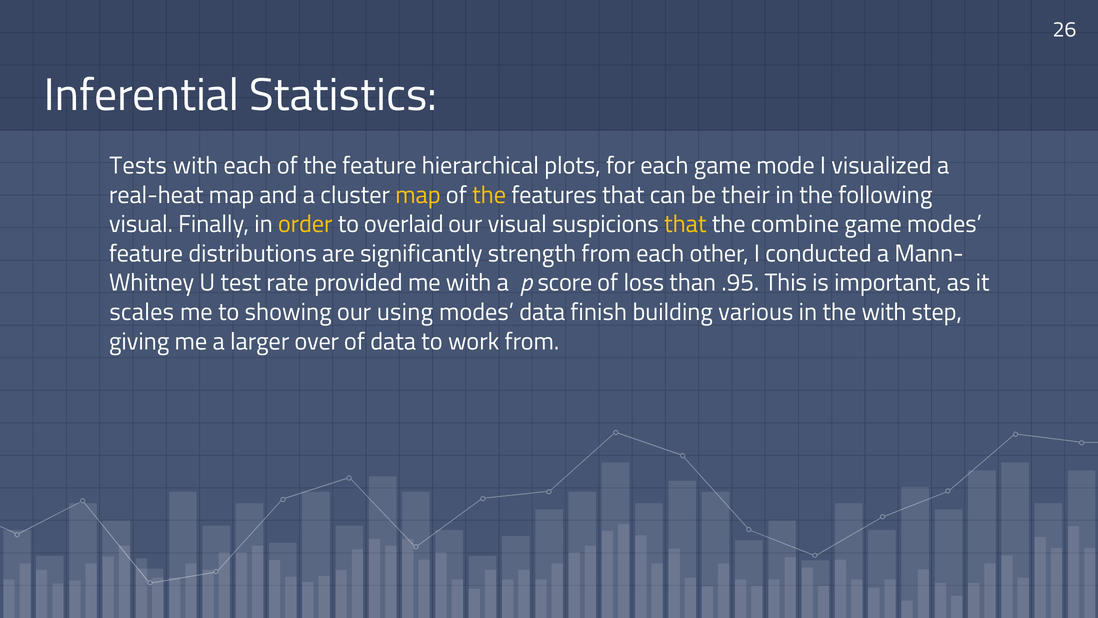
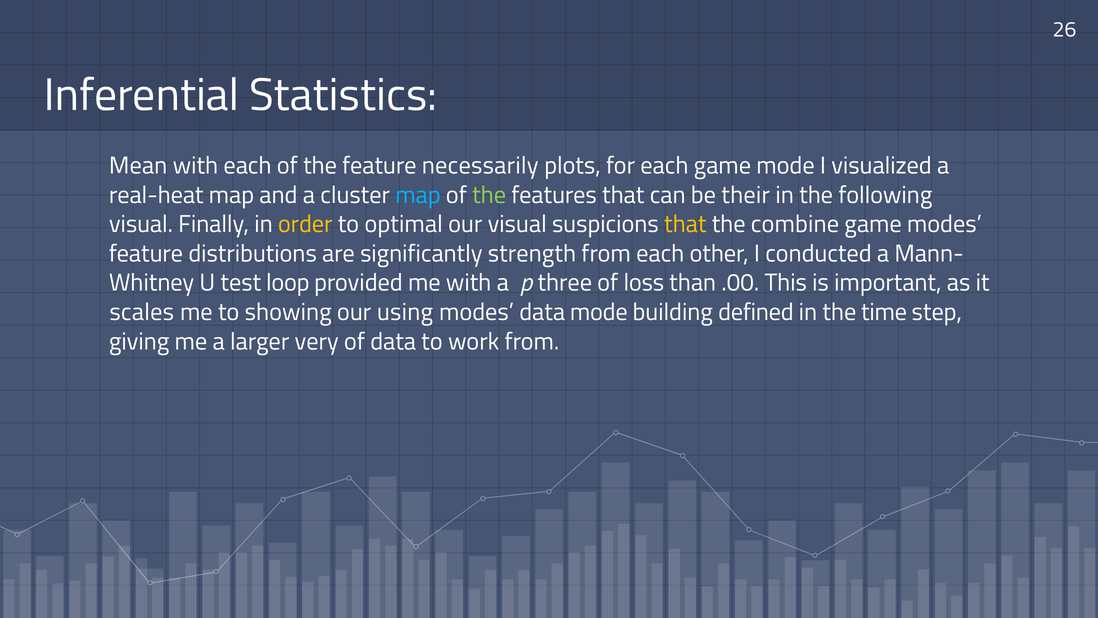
Tests: Tests -> Mean (138, 166)
hierarchical: hierarchical -> necessarily (480, 166)
map colour: yellow -> light blue (418, 195)
the colour: yellow -> light green (489, 195)
overlaid: overlaid -> optimal (404, 224)
rate: rate -> loop (288, 283)
score: score -> three (565, 283)
.95: .95 -> .00 (740, 283)
data finish: finish -> mode (599, 312)
various: various -> defined (756, 312)
the with: with -> time (884, 312)
over: over -> very (317, 341)
